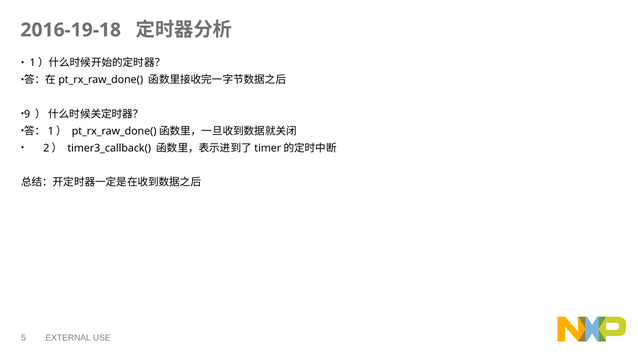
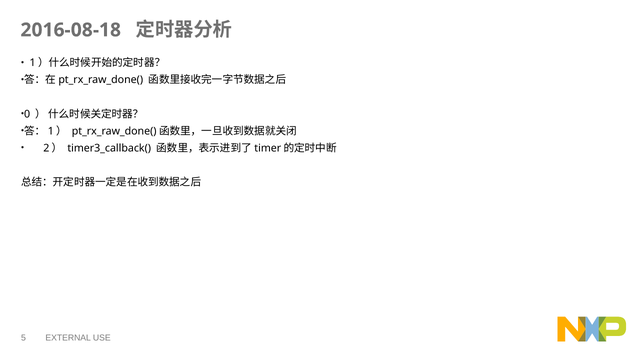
2016-19-18: 2016-19-18 -> 2016-08-18 (71, 30)
9: 9 -> 0 (27, 114)
